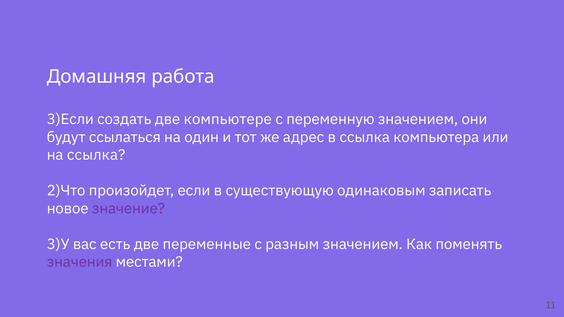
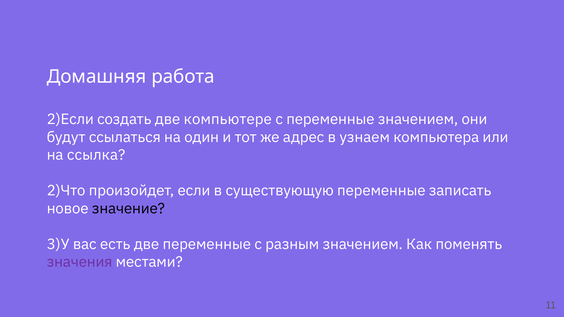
3)Если: 3)Если -> 2)Если (70, 119)
с переменную: переменную -> переменные (330, 119)
в ссылка: ссылка -> узнаем (365, 137)
существующую одинаковым: одинаковым -> переменные (381, 191)
значение colour: purple -> black (128, 209)
